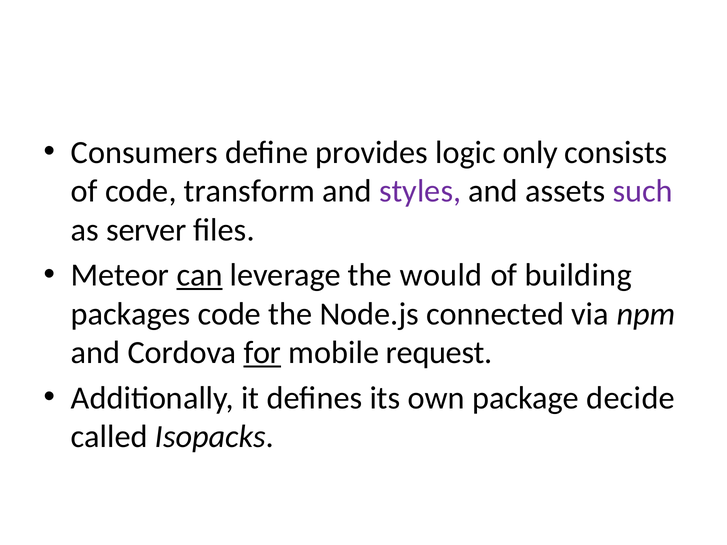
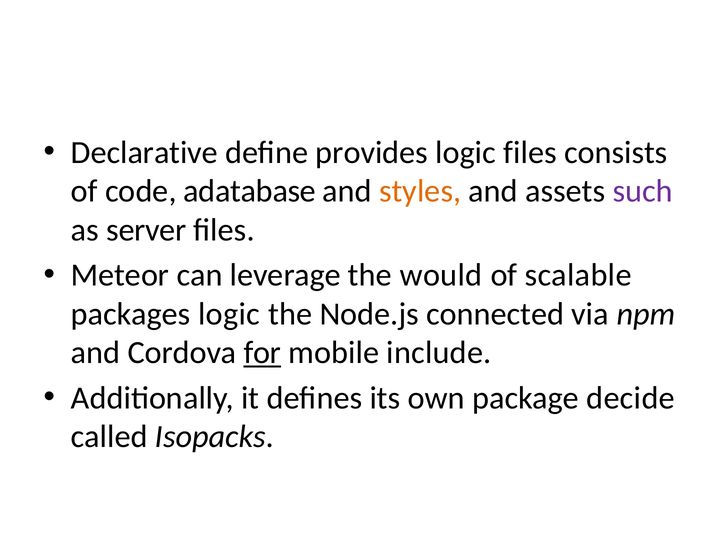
Consumers: Consumers -> Declarative (144, 153)
logic only: only -> files (530, 153)
transform: transform -> adatabase (250, 191)
styles colour: purple -> orange (420, 191)
can underline: present -> none (200, 275)
building: building -> scalable (578, 275)
packages code: code -> logic (229, 314)
request: request -> include (439, 353)
